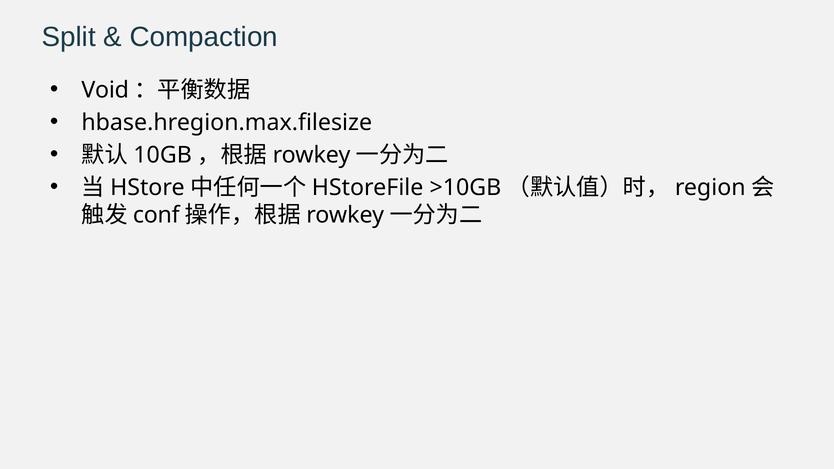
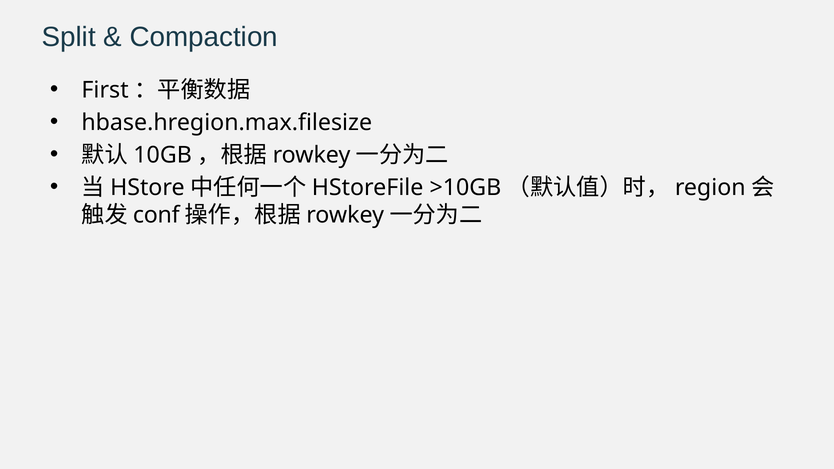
Void: Void -> First (105, 90)
